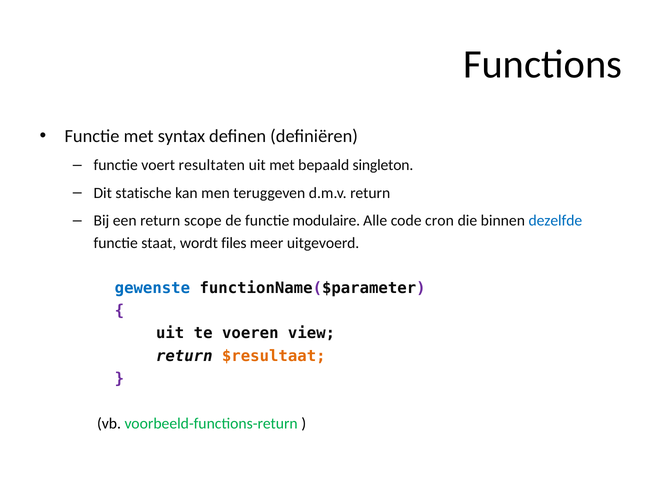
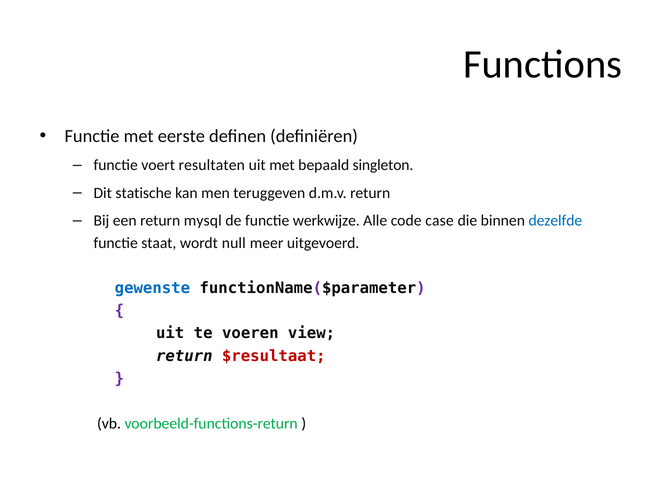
syntax: syntax -> eerste (181, 136)
scope: scope -> mysql (203, 220)
modulaire: modulaire -> werkwijze (326, 220)
cron: cron -> case (439, 220)
files: files -> null (234, 243)
$resultaat colour: orange -> red (274, 355)
